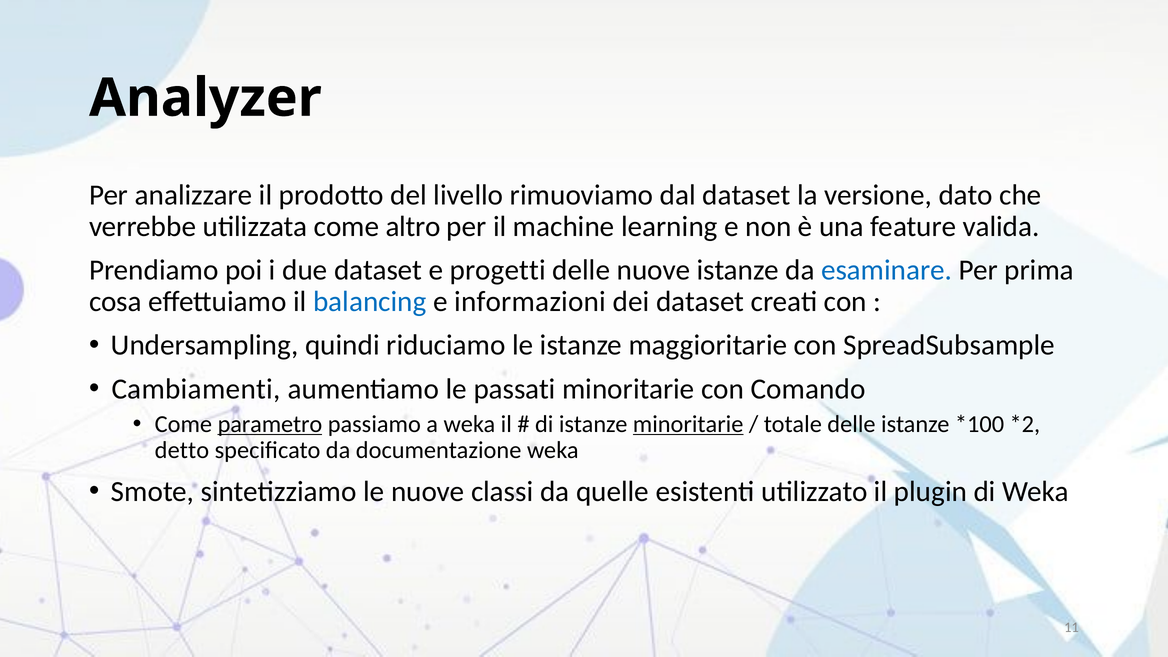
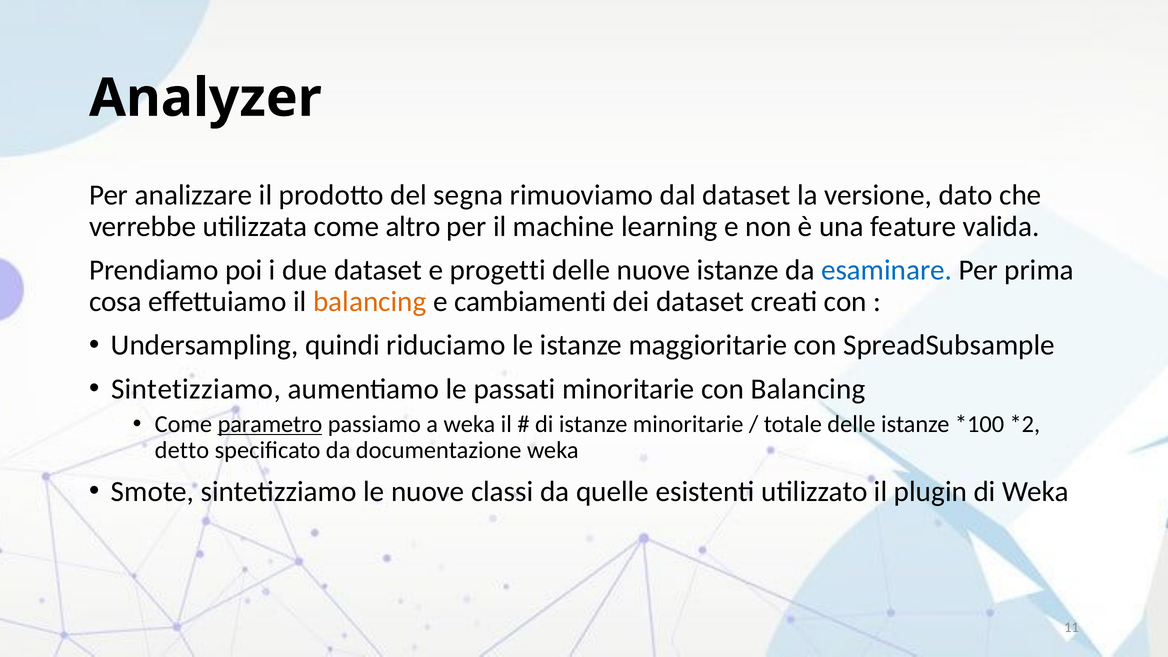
livello: livello -> segna (468, 195)
balancing colour: blue -> orange (370, 302)
informazioni: informazioni -> cambiamenti (530, 302)
Cambiamenti: Cambiamenti -> Sintetizziamo (196, 389)
con Comando: Comando -> Balancing (808, 389)
minoritarie underline: present -> none (688, 424)
